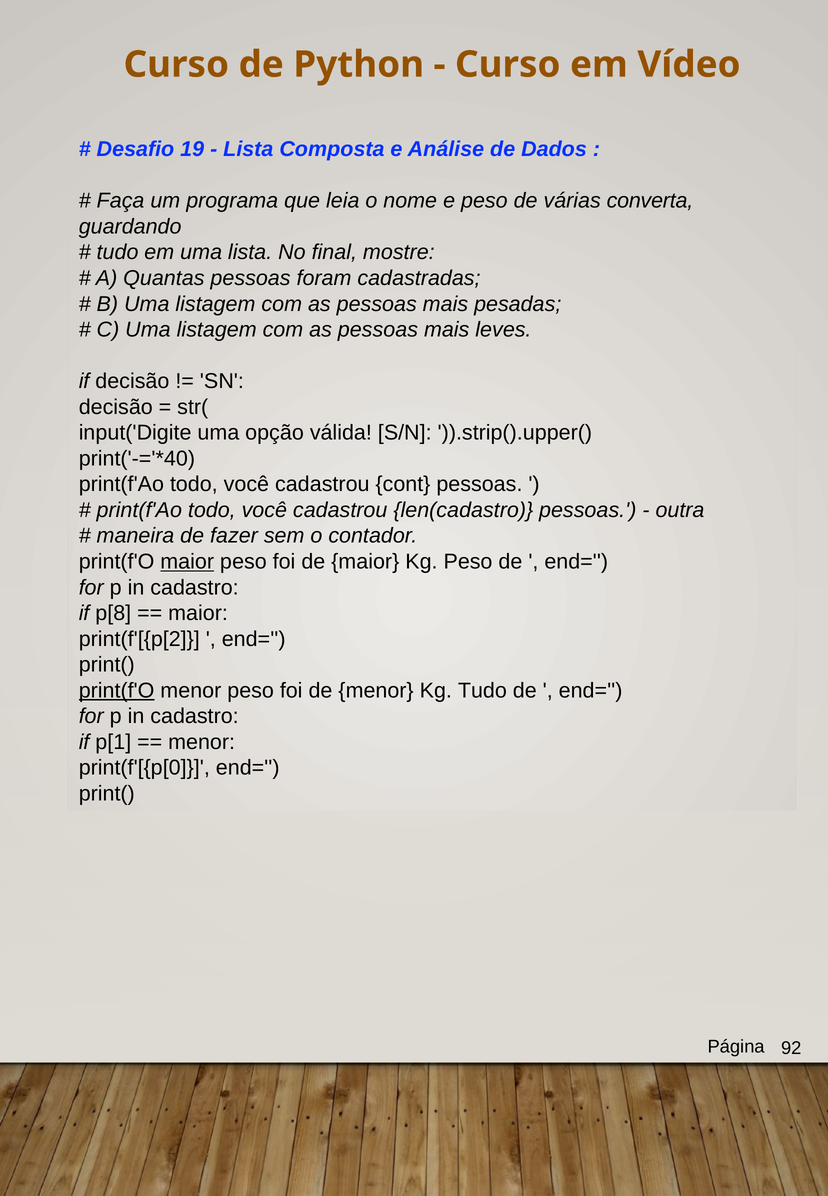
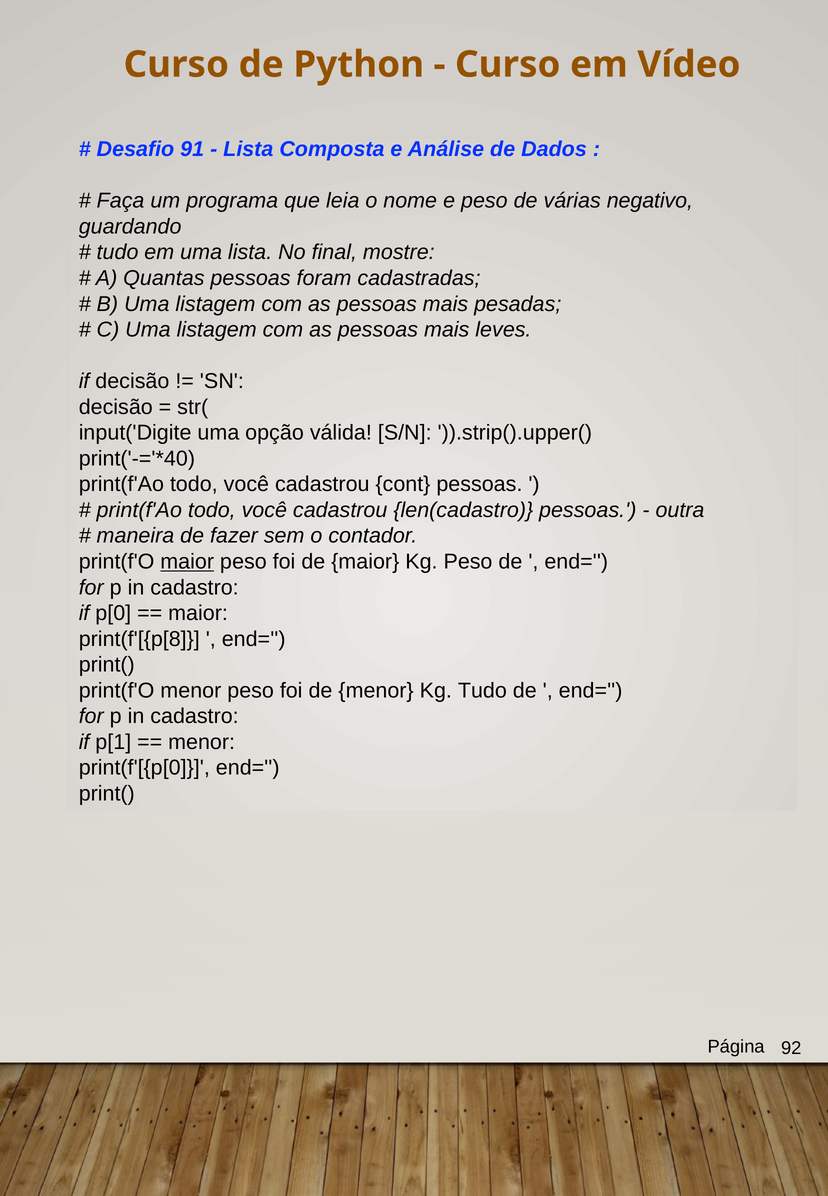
19: 19 -> 91 (192, 149)
converta: converta -> negativo (650, 201)
p[8: p[8 -> p[0 (113, 613)
print(f'[{p[2: print(f'[{p[2 -> print(f'[{p[8 (139, 639)
print(f'O underline: present -> none (117, 691)
